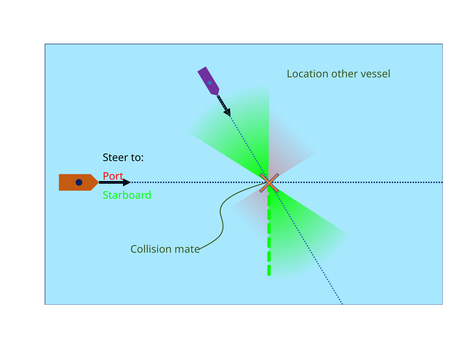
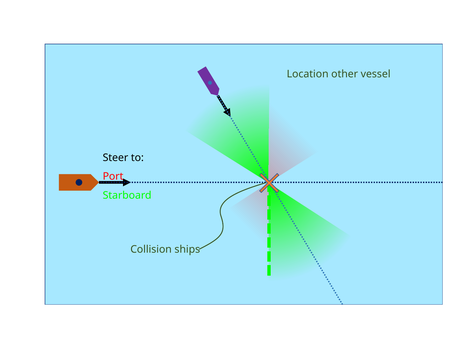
mate: mate -> ships (187, 249)
